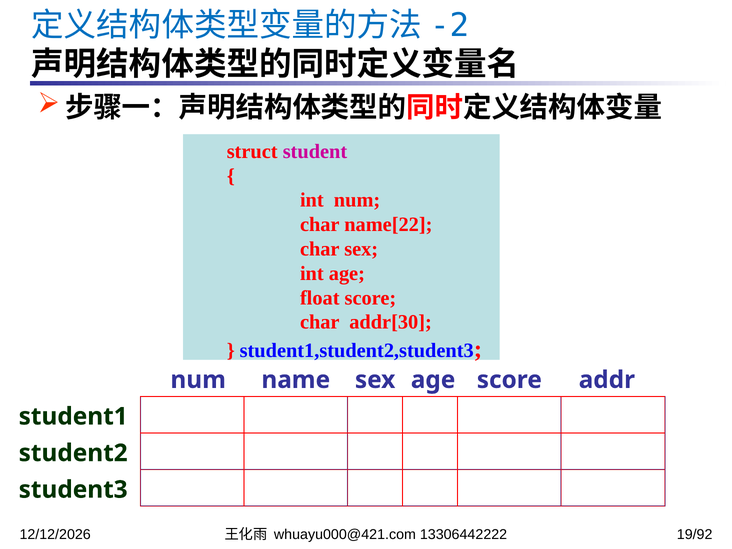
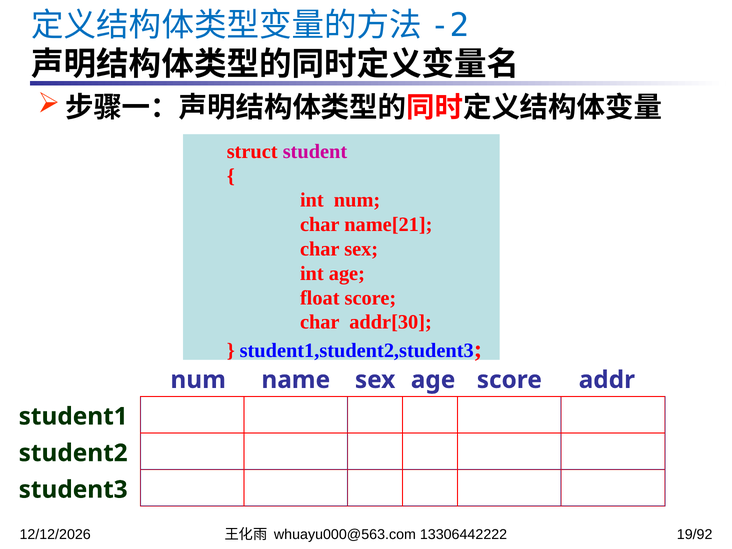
name[22: name[22 -> name[21 (388, 225)
whuayu000@421.com: whuayu000@421.com -> whuayu000@563.com (345, 535)
